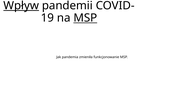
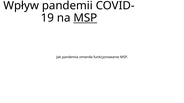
Wpływ underline: present -> none (21, 6)
